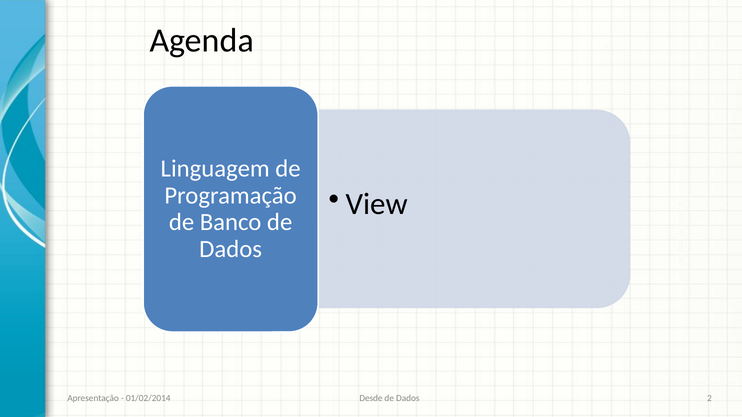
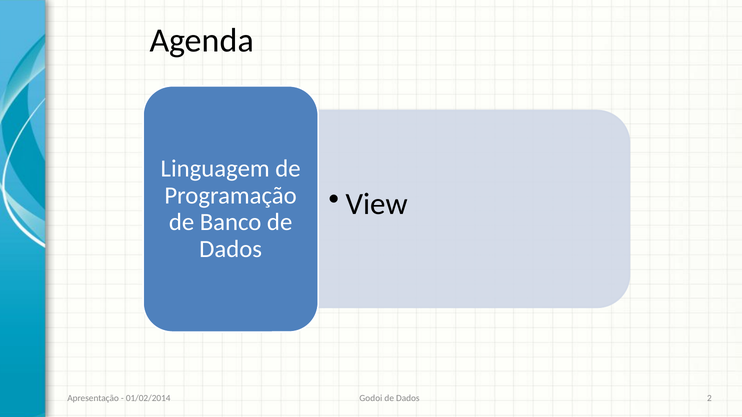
Desde: Desde -> Godoi (371, 398)
